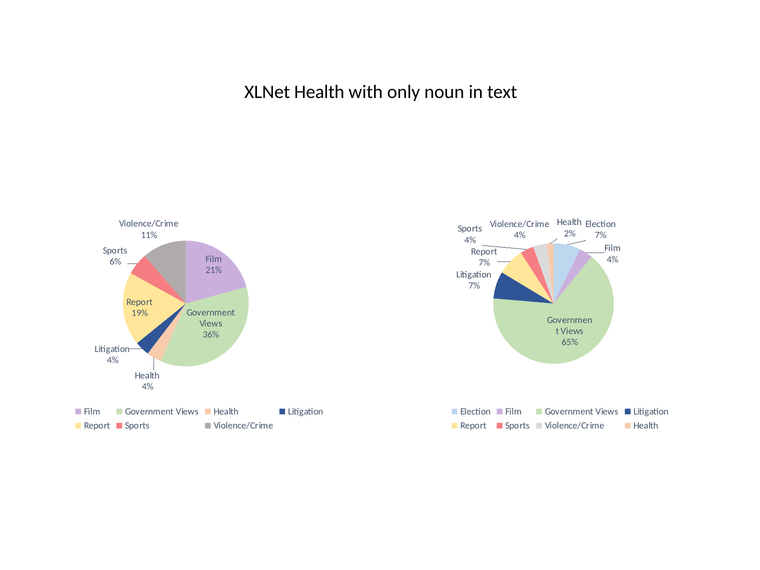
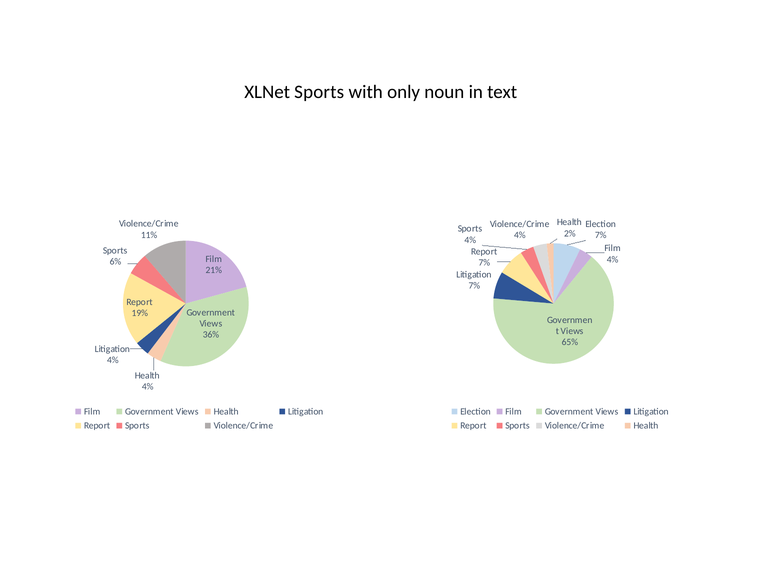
XLNet Health: Health -> Sports (319, 92)
